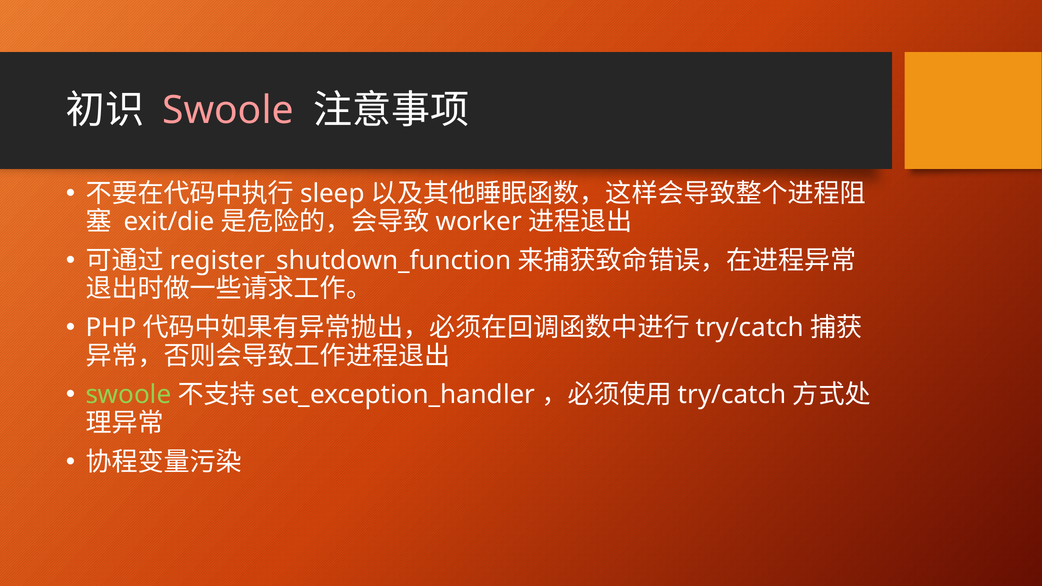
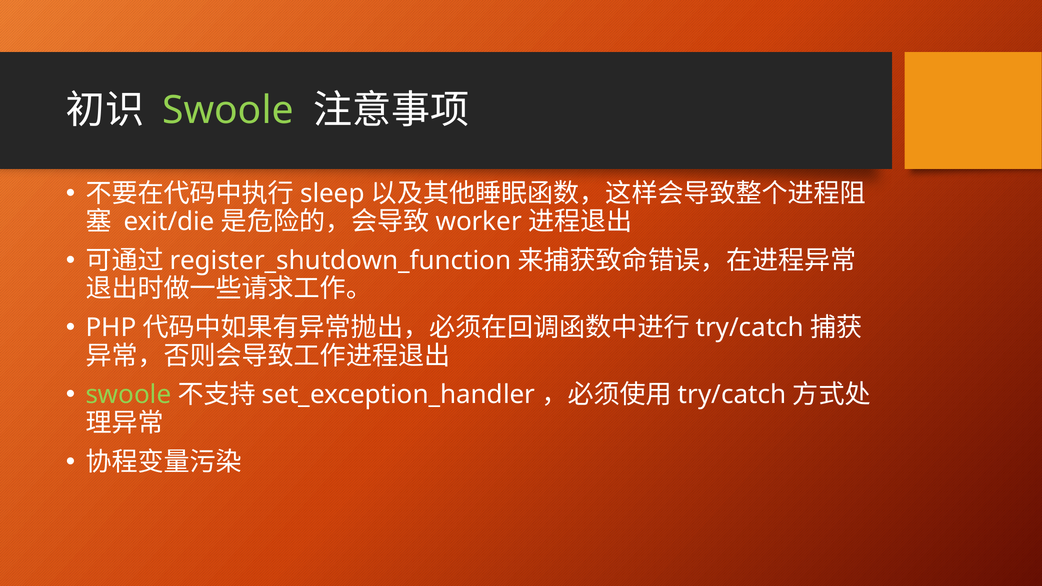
Swoole colour: pink -> light green (228, 110)
